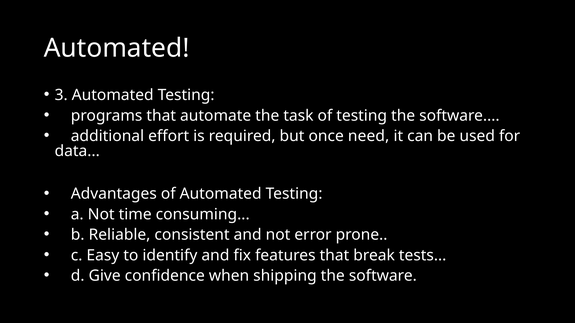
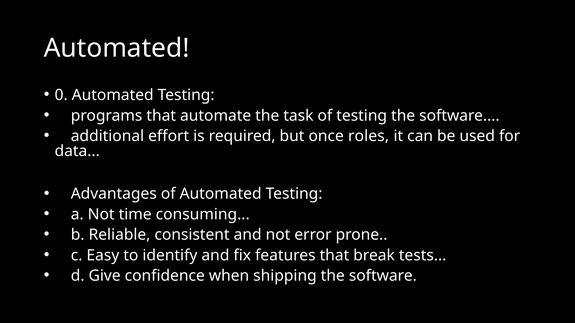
3: 3 -> 0 (61, 95)
need: need -> roles (369, 136)
